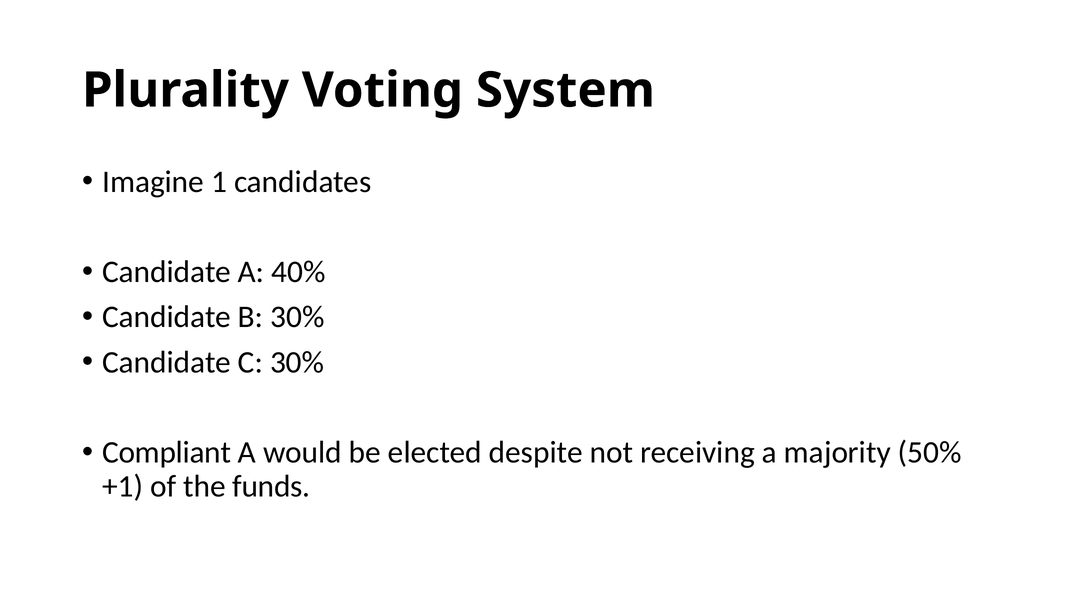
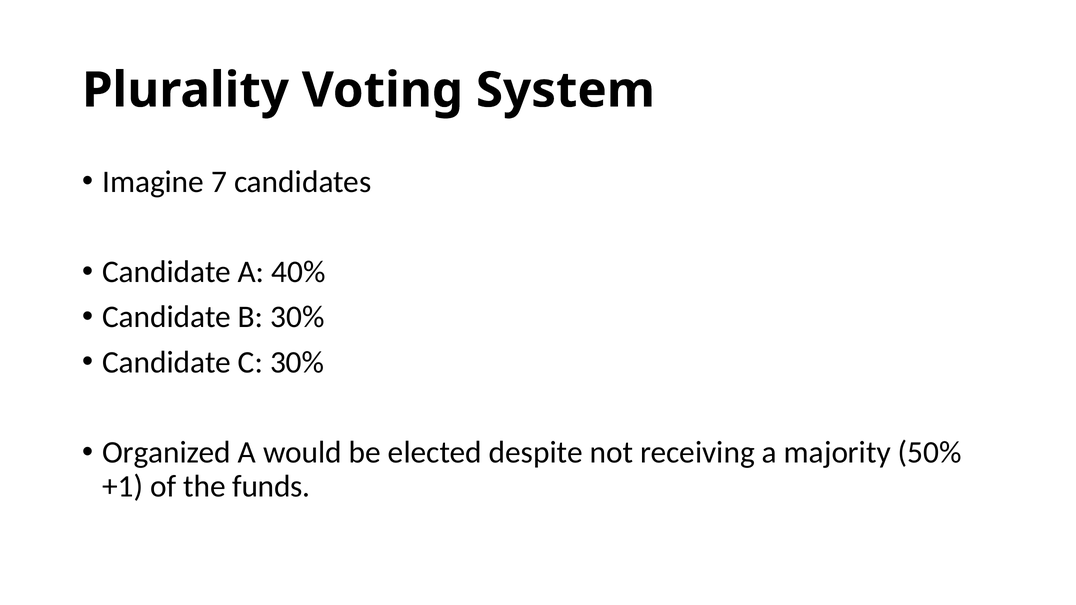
1: 1 -> 7 (219, 182)
Compliant: Compliant -> Organized (167, 453)
